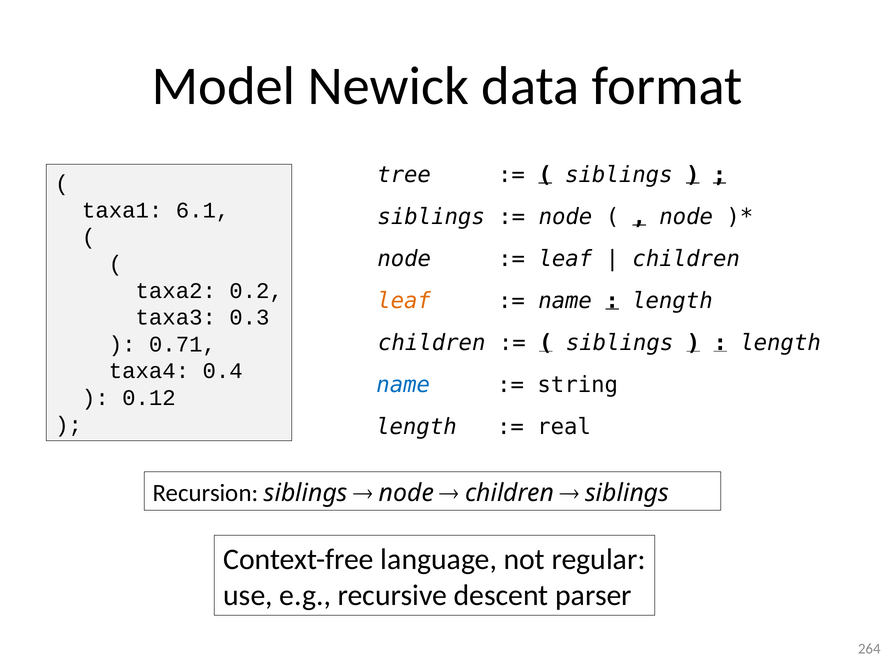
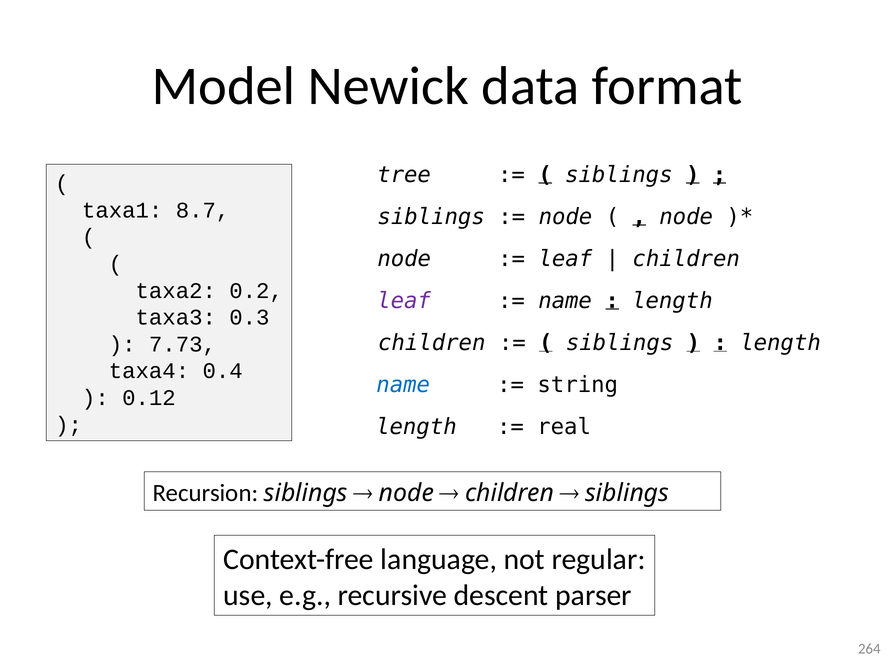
6.1: 6.1 -> 8.7 (203, 210)
leaf colour: orange -> purple (404, 301)
0.71: 0.71 -> 7.73 (182, 344)
